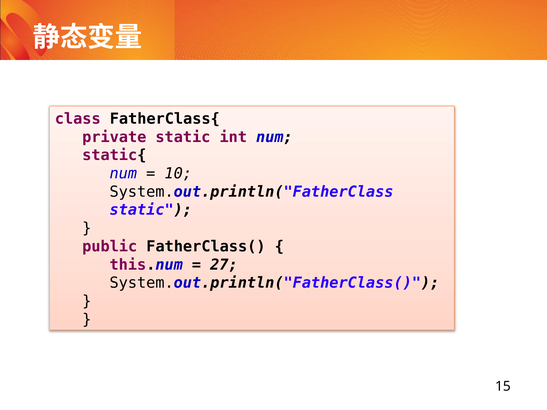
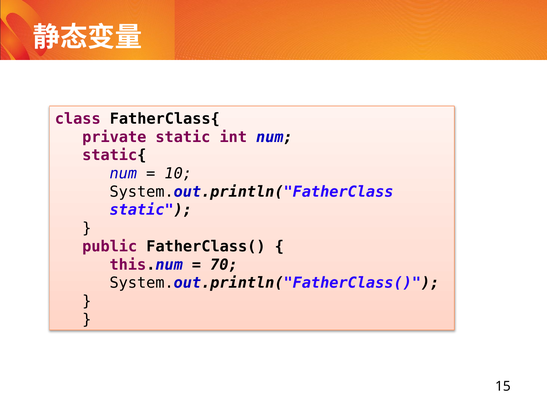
27: 27 -> 70 (224, 265)
